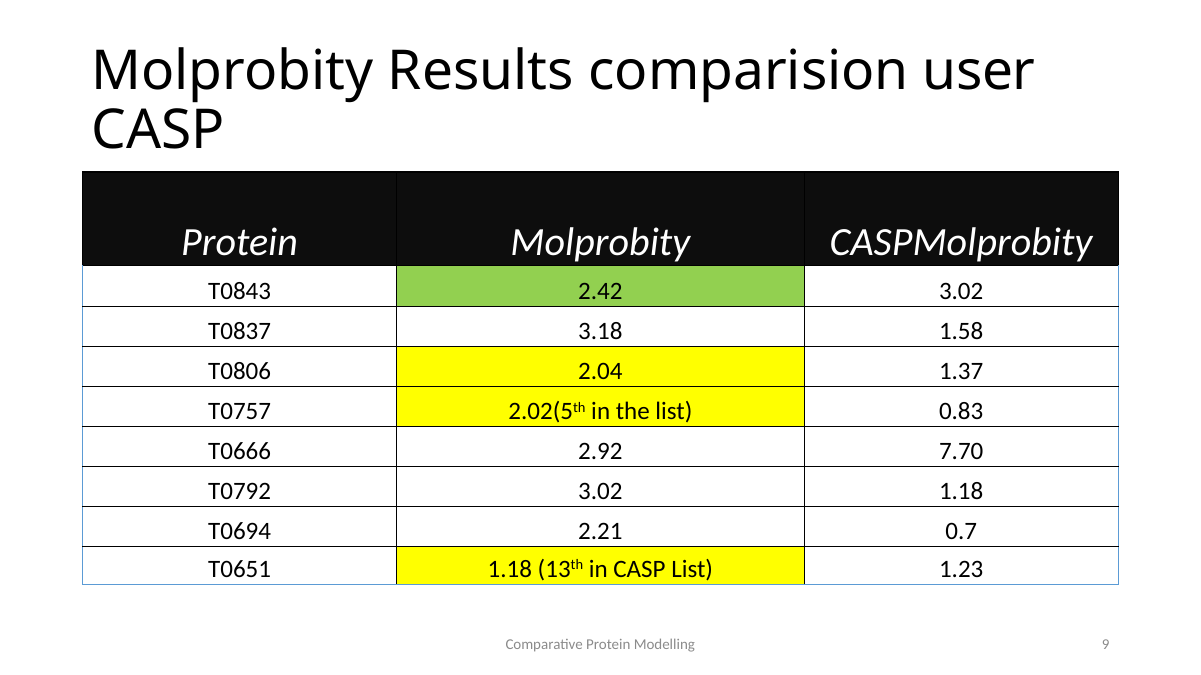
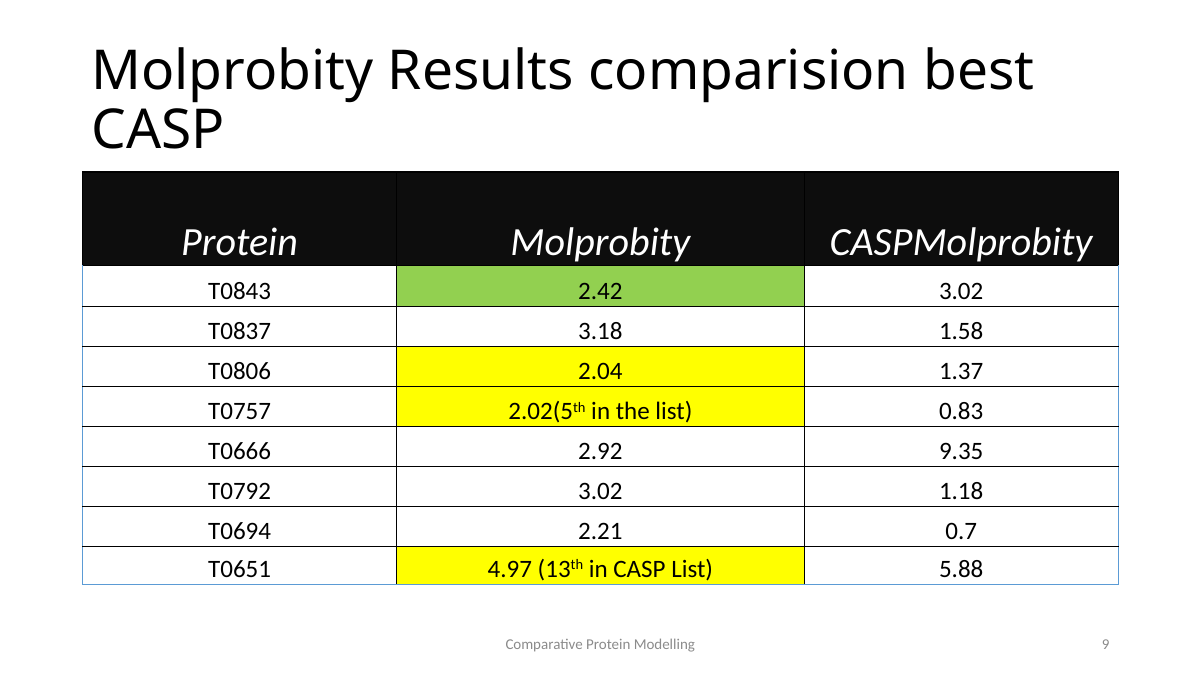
user: user -> best (979, 71)
7.70: 7.70 -> 9.35 (961, 452)
T0651 1.18: 1.18 -> 4.97 (510, 570)
1.23: 1.23 -> 5.88 (961, 570)
